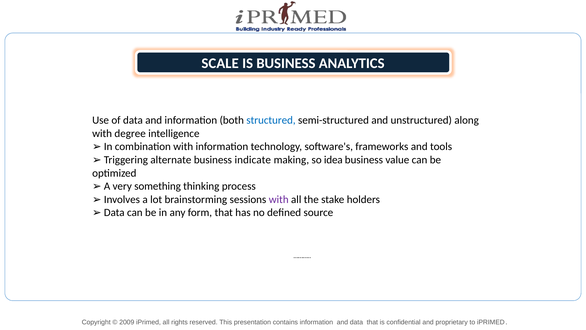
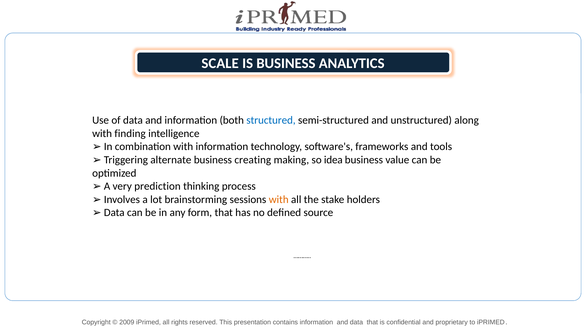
degree: degree -> finding (130, 133)
indicate: indicate -> creating (253, 160)
something: something -> prediction (157, 186)
with colour: purple -> orange (279, 199)
